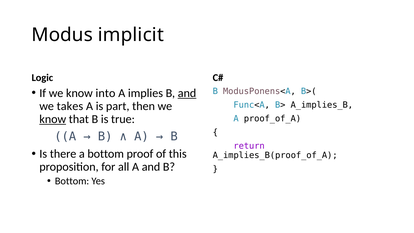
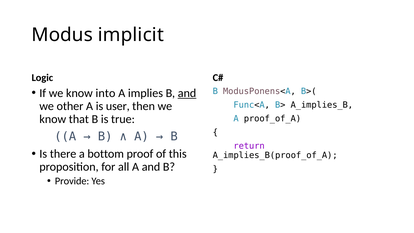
takes: takes -> other (70, 106)
part: part -> user (118, 106)
know underline: present -> none (53, 119)
Bottom: Bottom -> Provide (72, 181)
